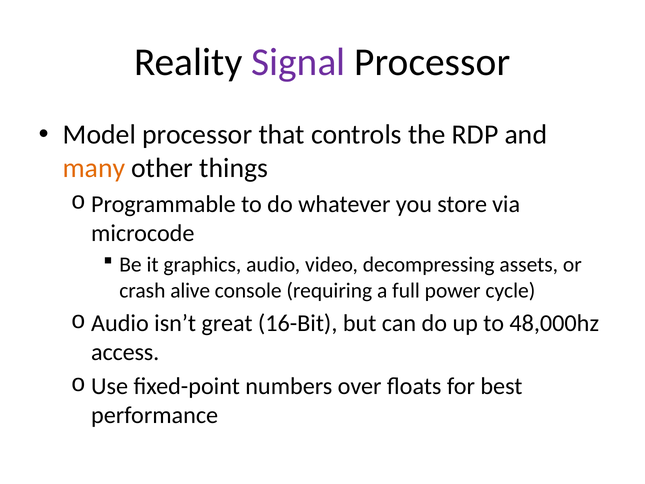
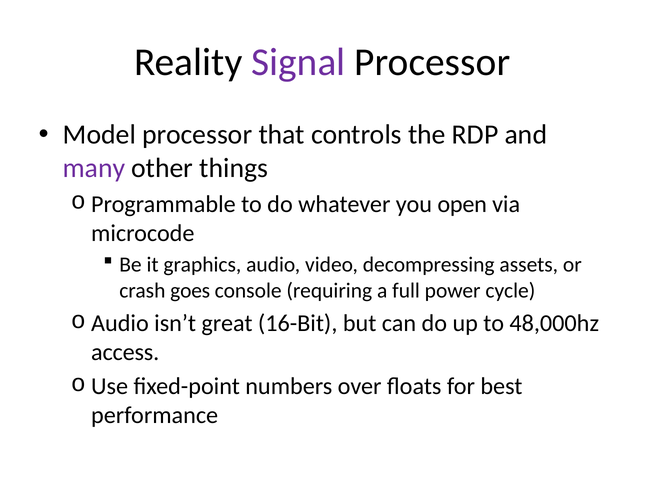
many colour: orange -> purple (94, 168)
store: store -> open (462, 204)
alive: alive -> goes (190, 290)
